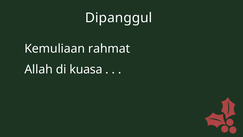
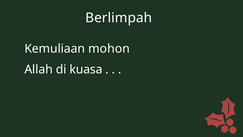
Dipanggul: Dipanggul -> Berlimpah (119, 18)
rahmat: rahmat -> mohon (109, 49)
